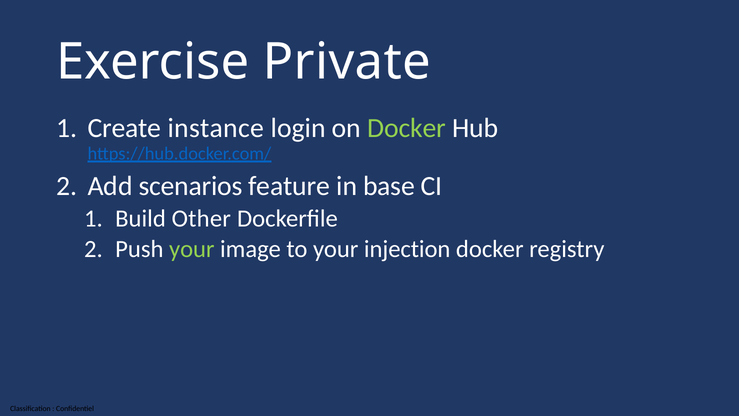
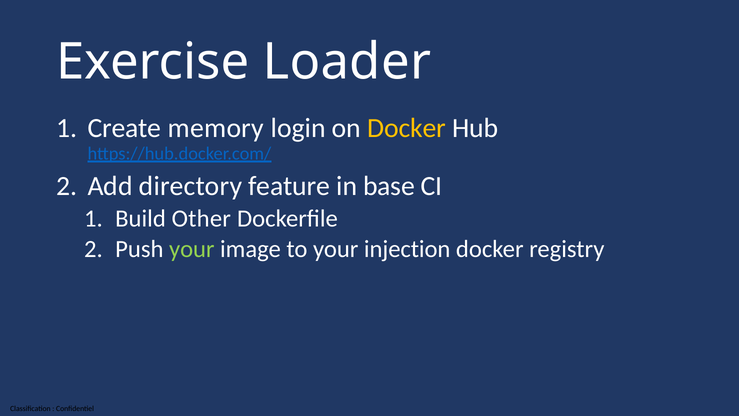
Private: Private -> Loader (347, 62)
instance: instance -> memory (216, 128)
Docker colour: light green -> yellow (407, 128)
scenarios: scenarios -> directory (190, 186)
